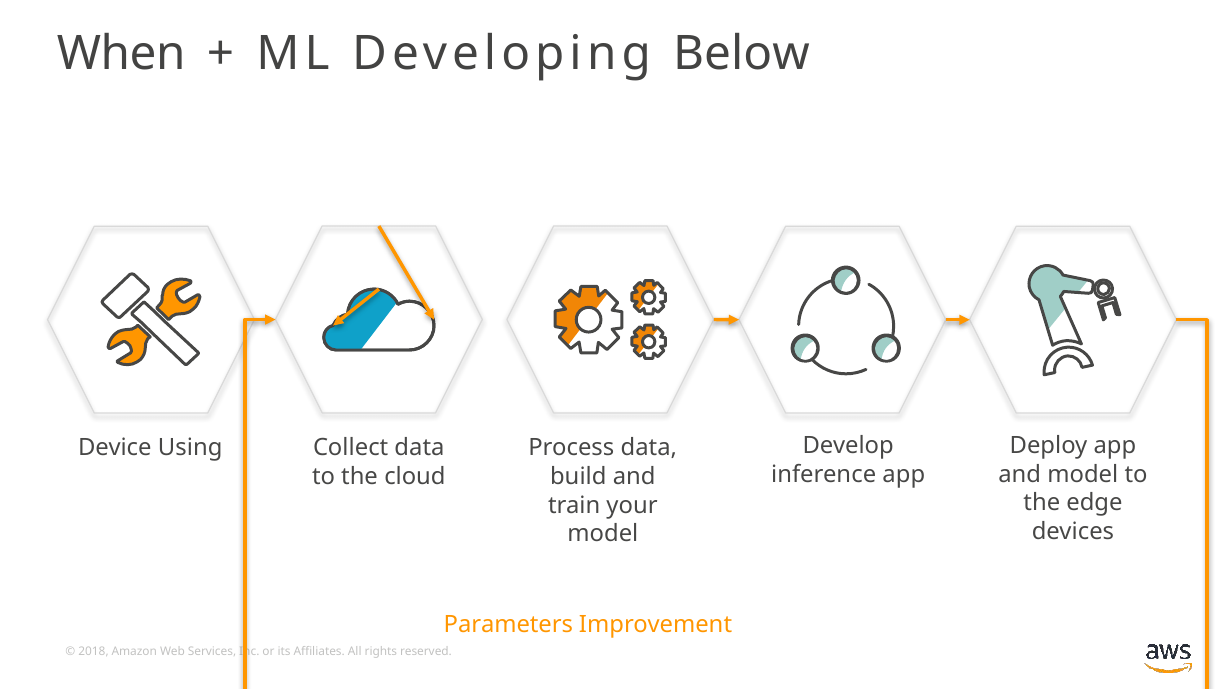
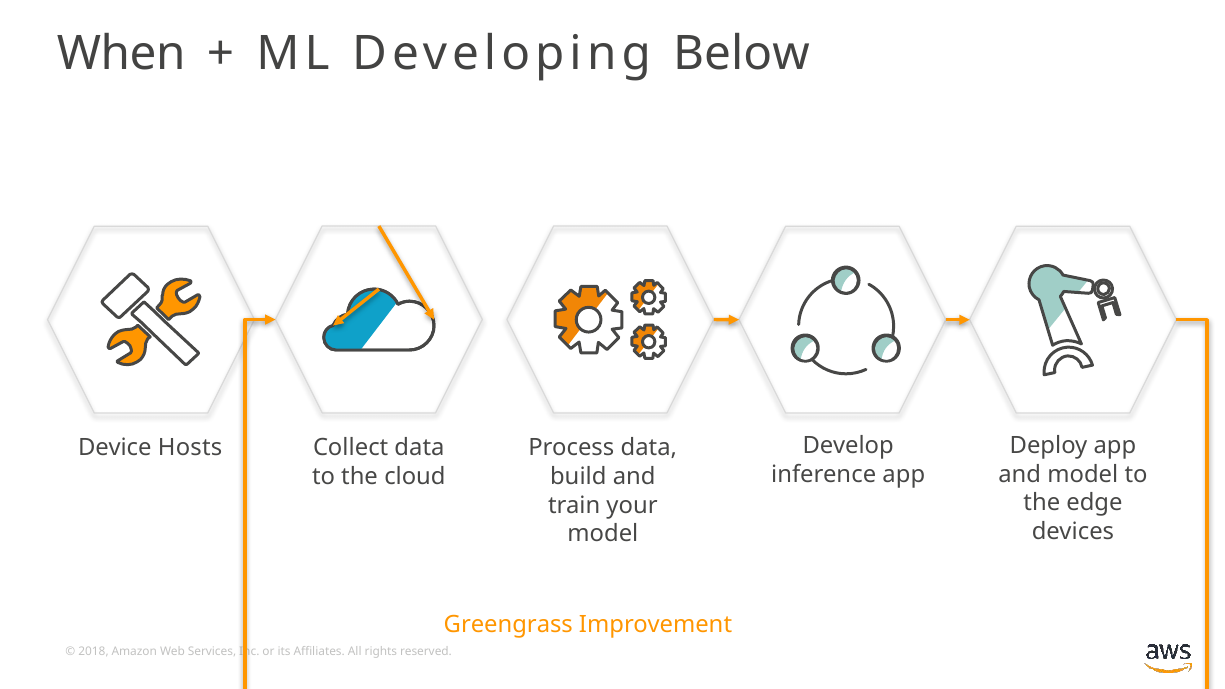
Using: Using -> Hosts (190, 448)
Parameters: Parameters -> Greengrass (508, 625)
